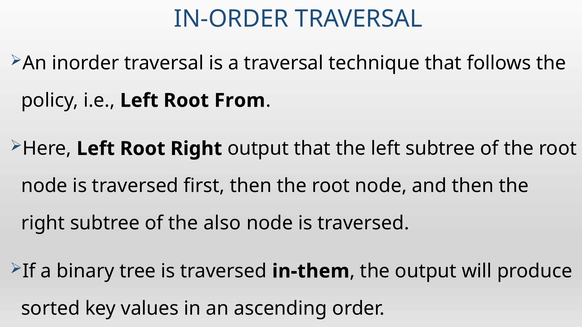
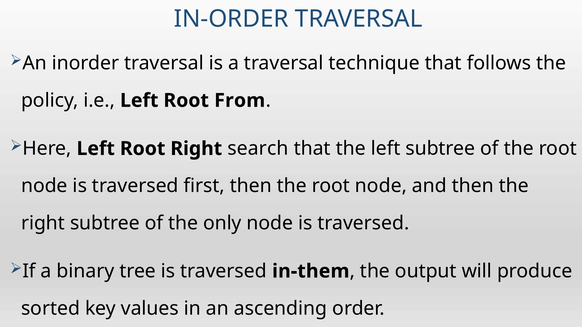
Right output: output -> search (258, 149)
also: also -> only (222, 223)
